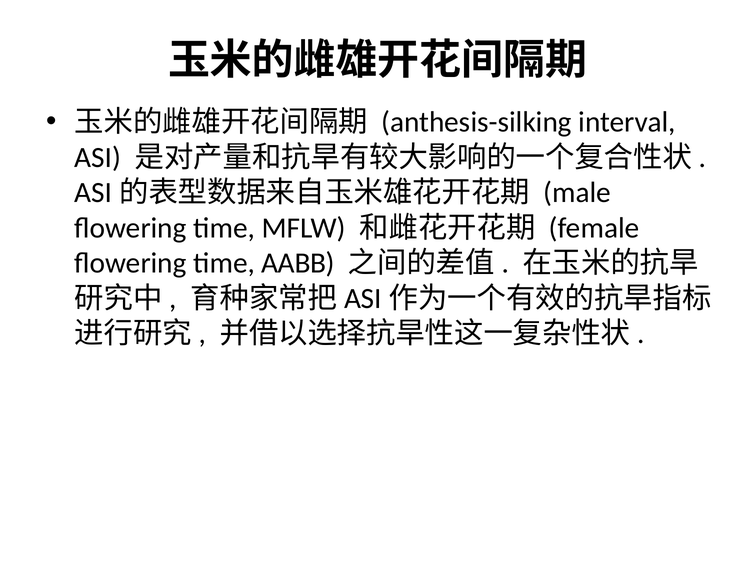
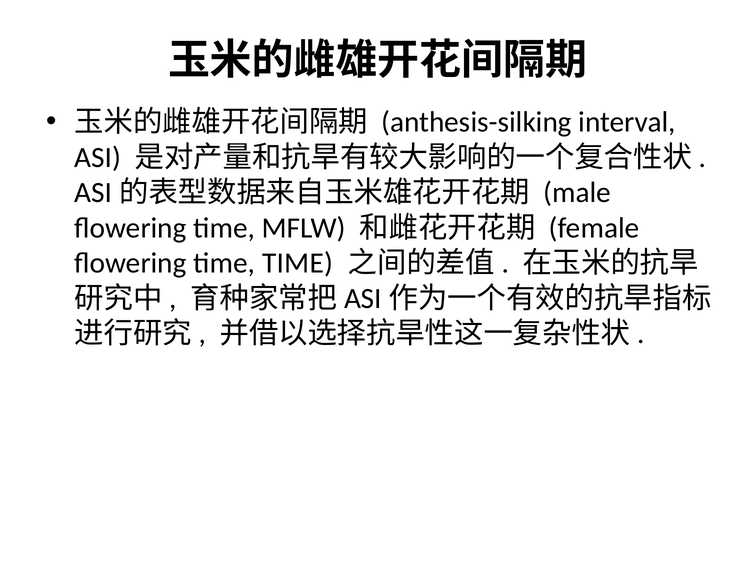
time AABB: AABB -> TIME (298, 263)
